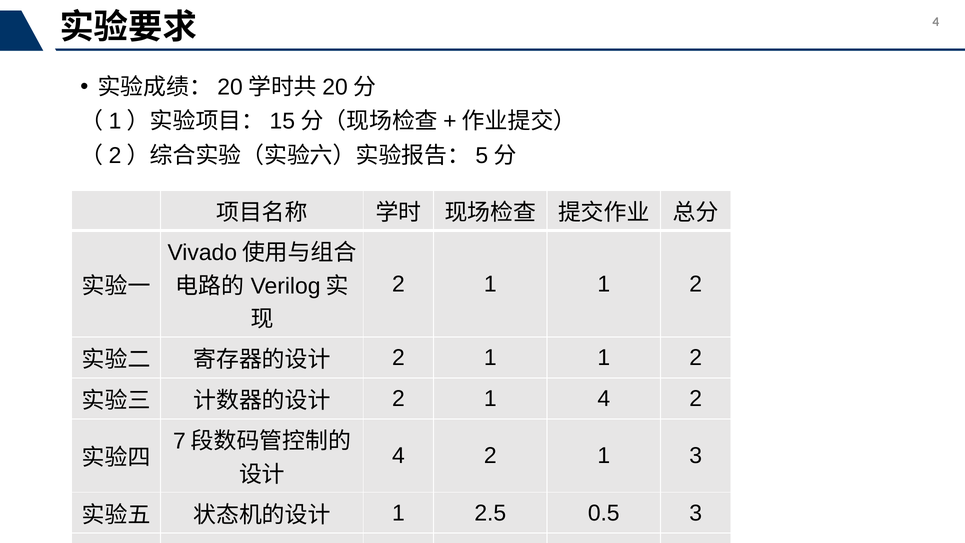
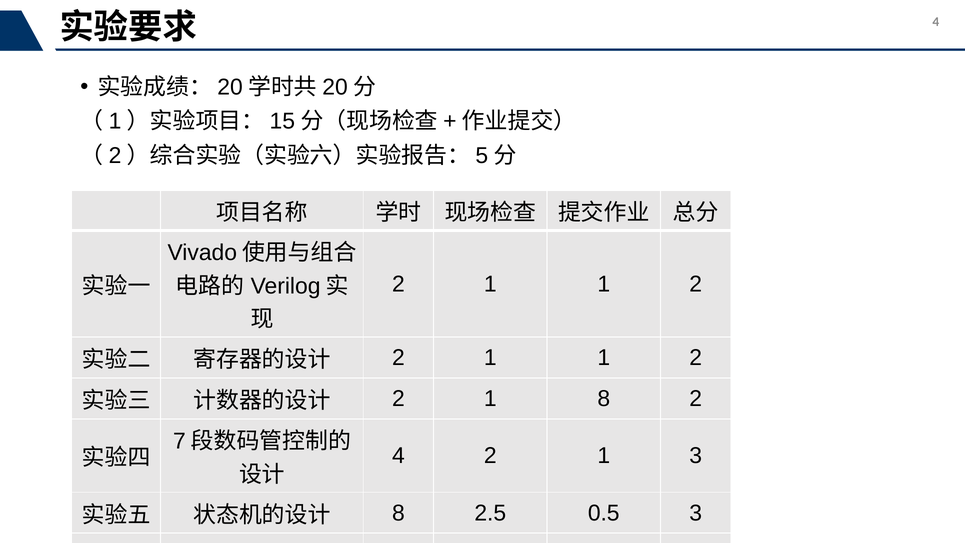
1 4: 4 -> 8 (604, 399)
1: 1 -> 8 (398, 513)
